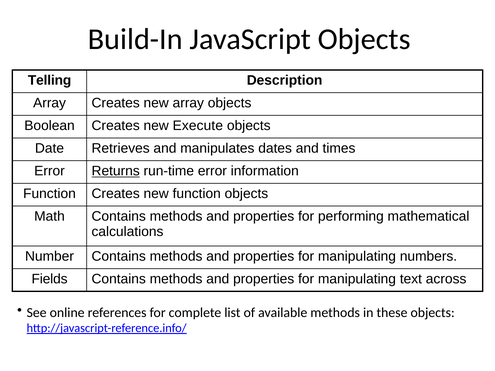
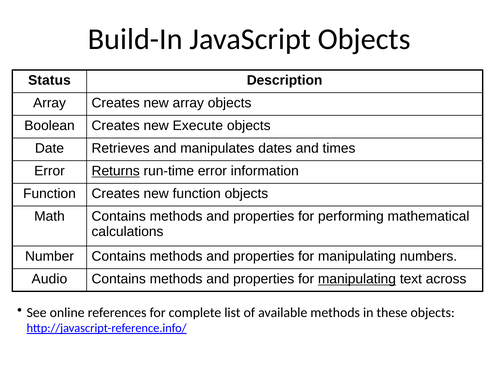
Telling: Telling -> Status (49, 81)
Fields: Fields -> Audio (49, 279)
manipulating underline: none -> present (357, 279)
